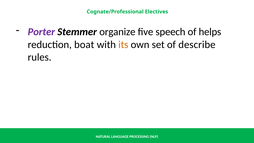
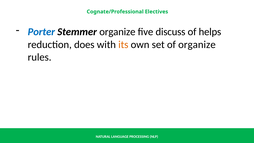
Porter colour: purple -> blue (41, 32)
speech: speech -> discuss (170, 32)
boat: boat -> does (84, 45)
of describe: describe -> organize (197, 45)
